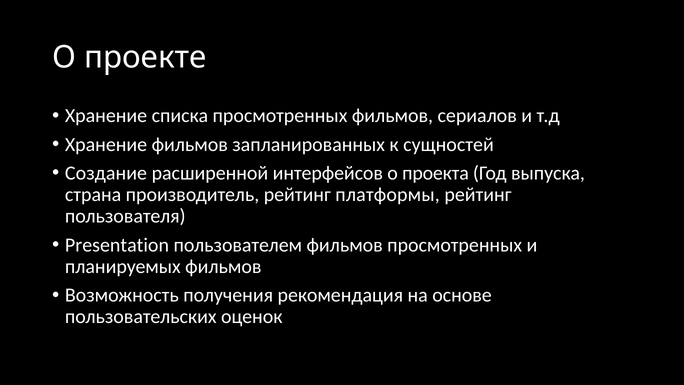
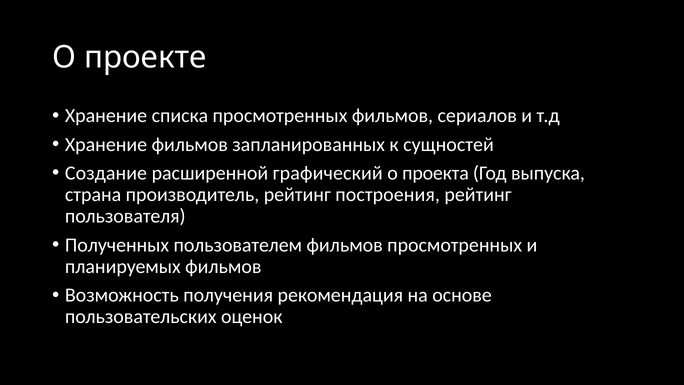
интерфейсов: интерфейсов -> графический (328, 173)
платформы: платформы -> построения (388, 195)
Presentation: Presentation -> Полученных (117, 245)
